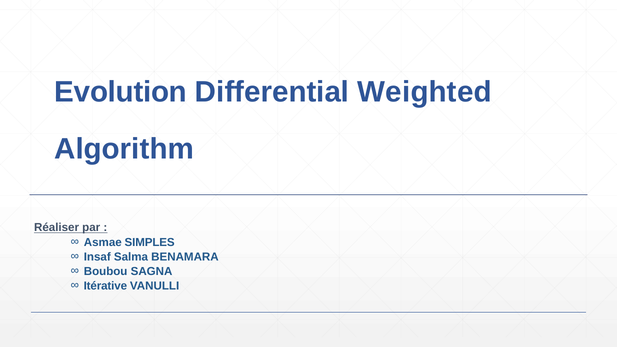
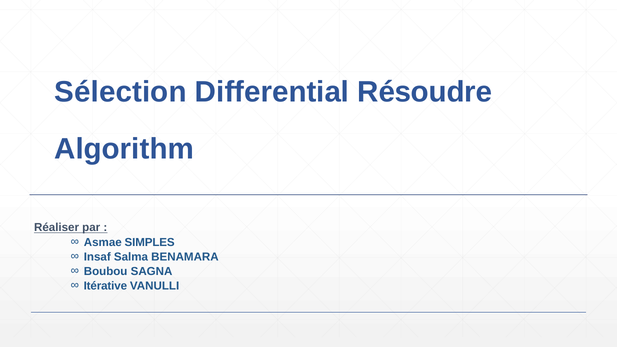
Evolution: Evolution -> Sélection (121, 92)
Weighted: Weighted -> Résoudre (425, 92)
